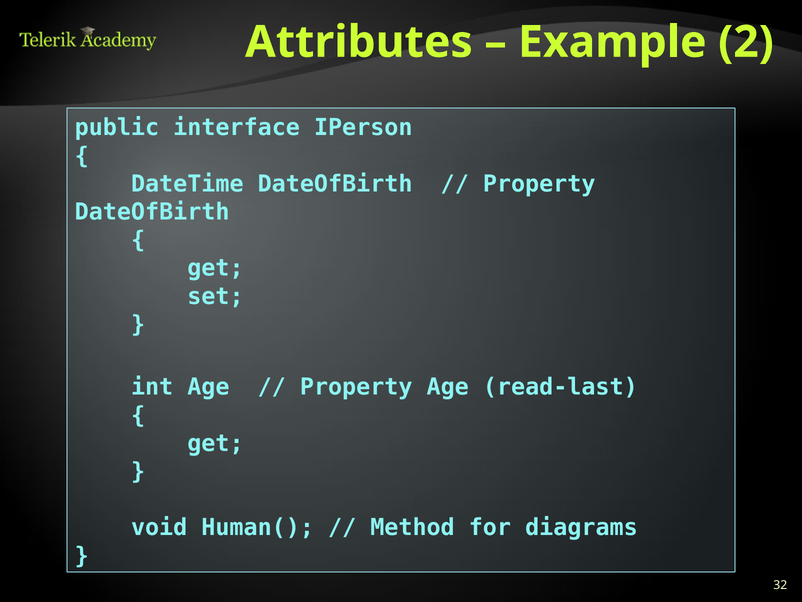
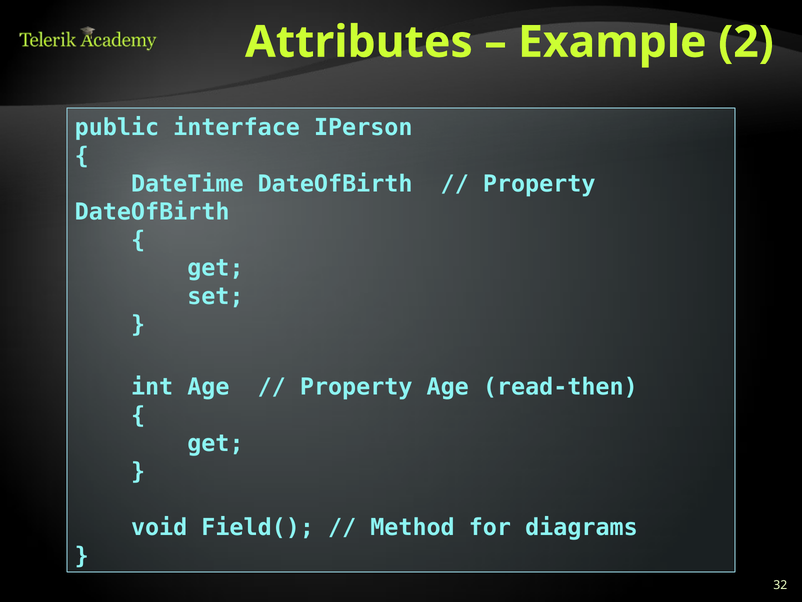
read-last: read-last -> read-then (560, 387)
Human(: Human( -> Field( (258, 527)
